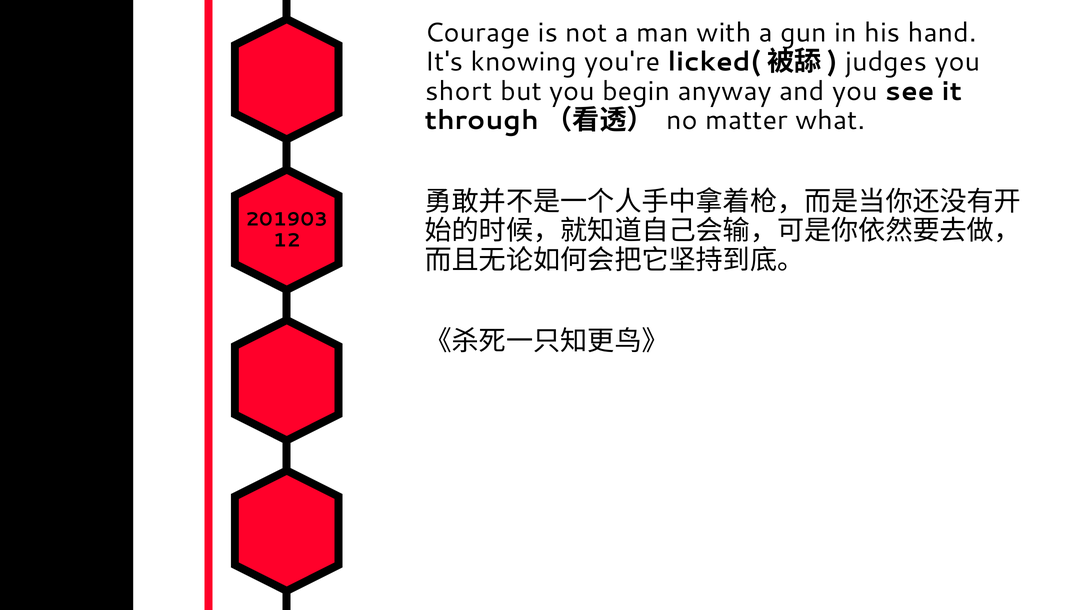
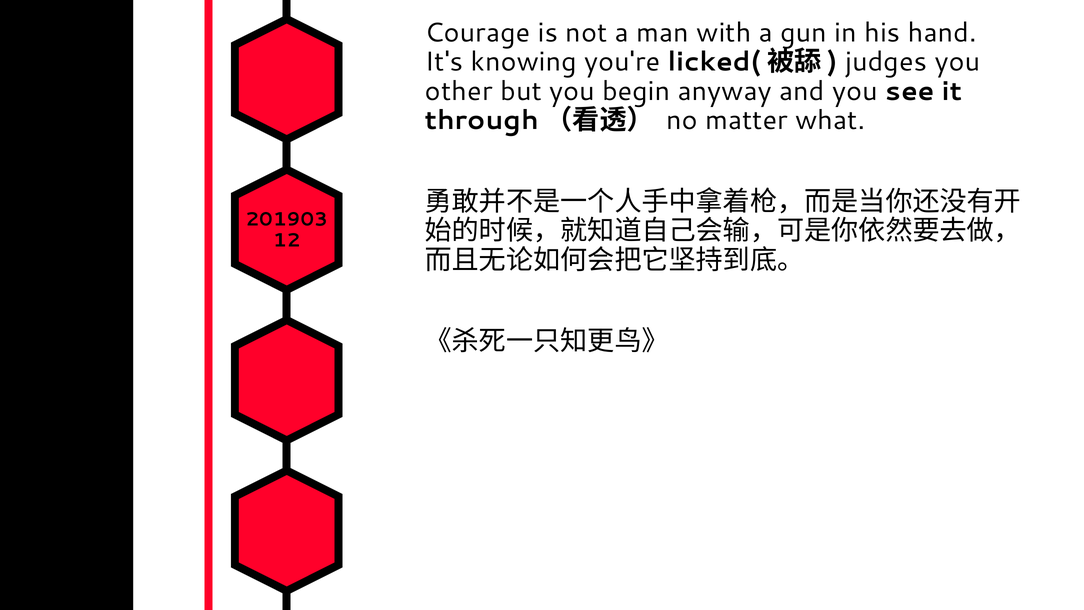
short: short -> other (459, 91)
